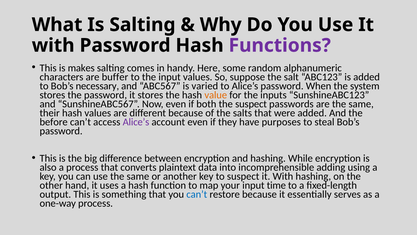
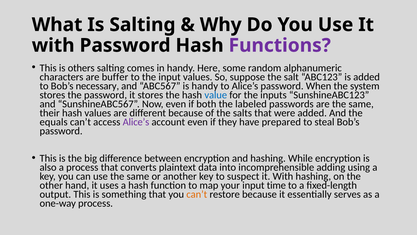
makes: makes -> others (81, 68)
is varied: varied -> handy (205, 86)
value colour: orange -> blue (216, 95)
the suspect: suspect -> labeled (251, 104)
before: before -> equals (54, 122)
purposes: purposes -> prepared (281, 122)
can’t colour: blue -> orange (197, 194)
